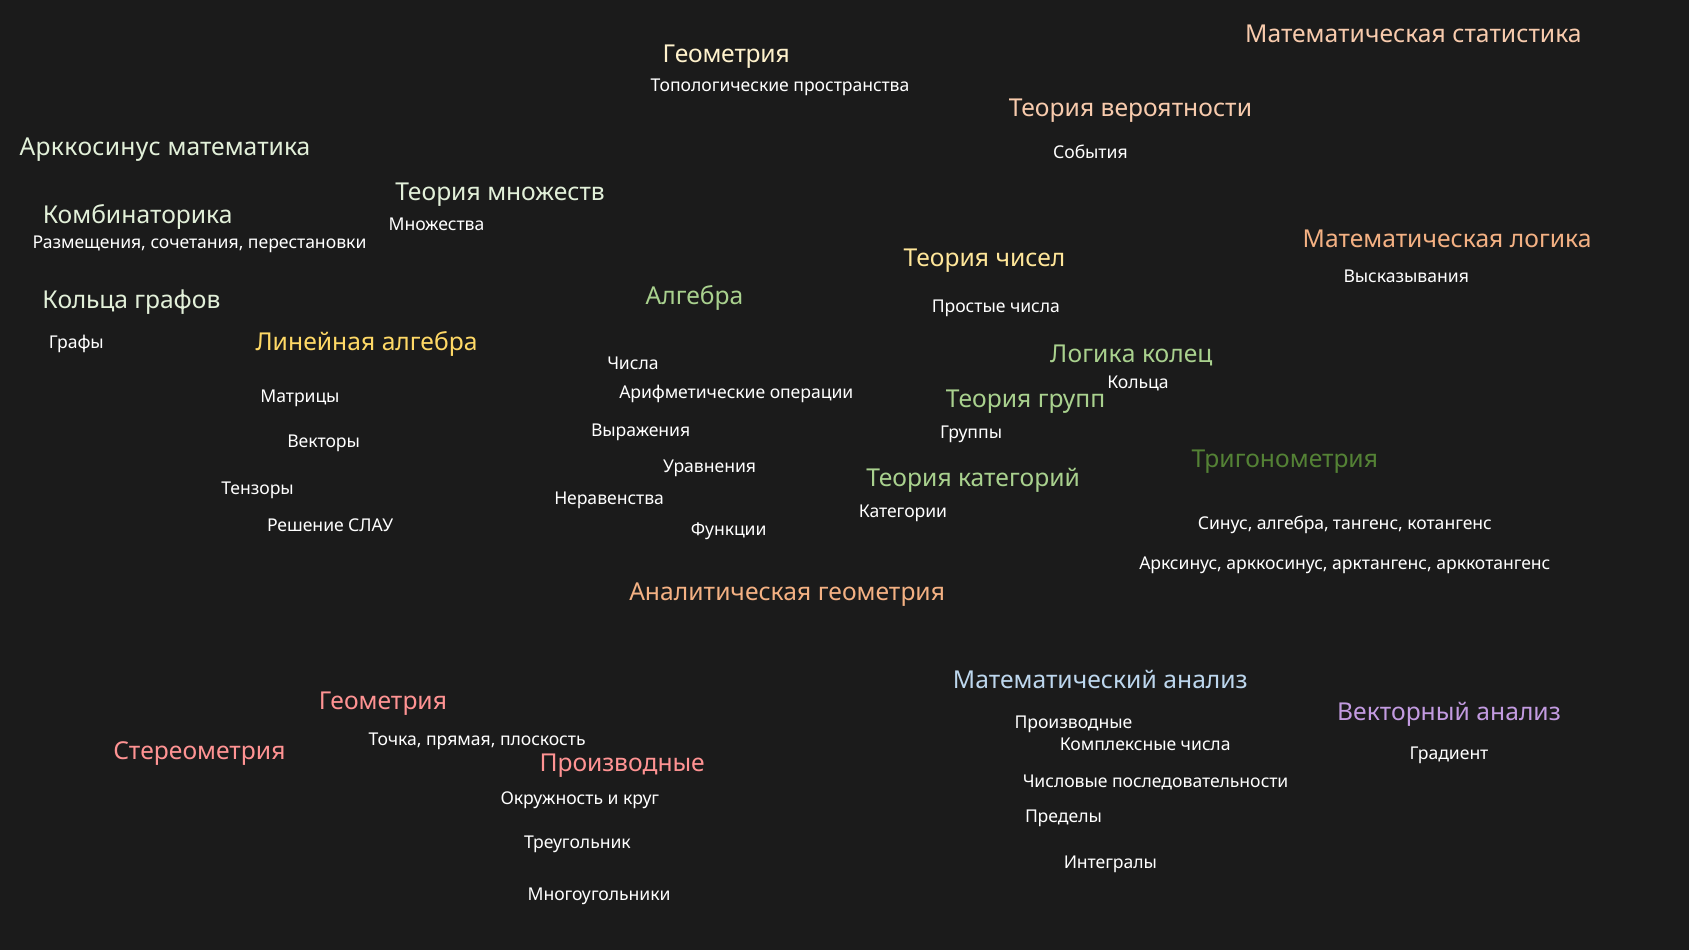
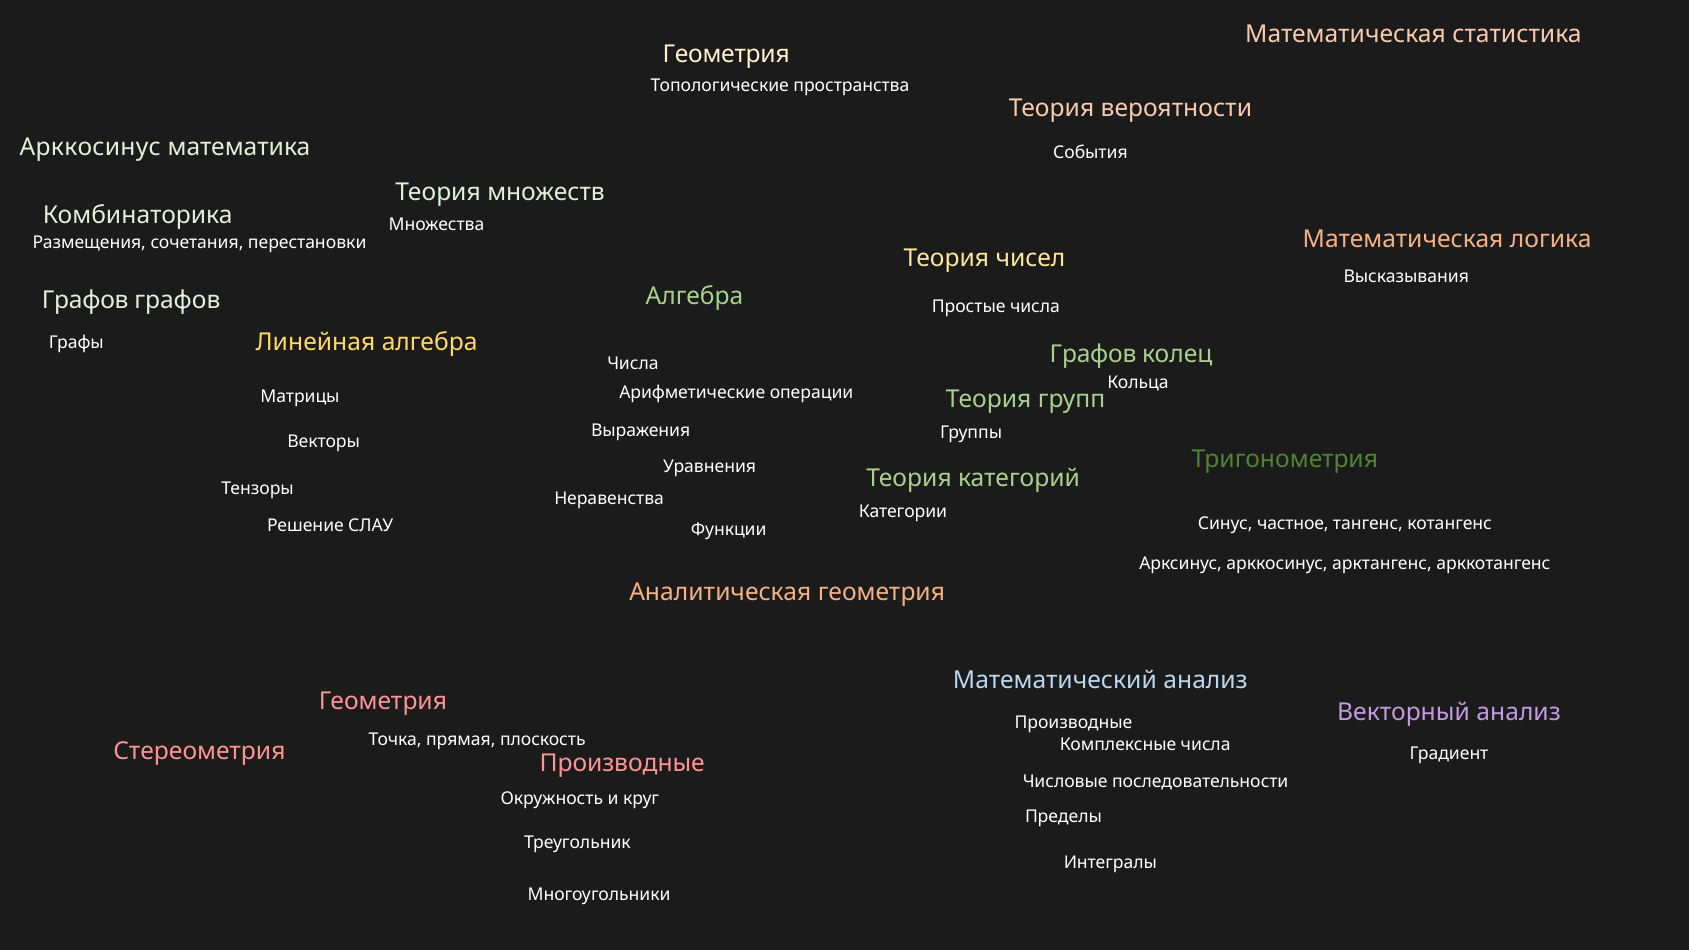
Кольца: Кольца -> Графов (85, 301)
Логика: Логика -> Графов (1093, 354)
Синус алгебра: алгебра -> частное (1293, 523)
